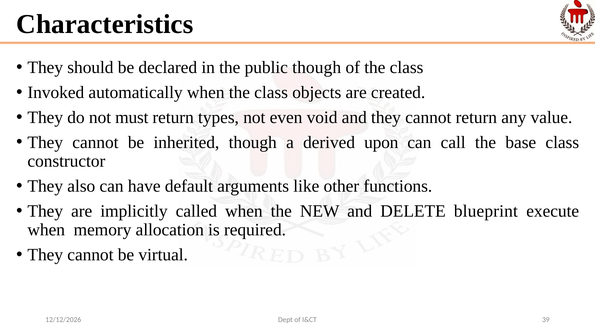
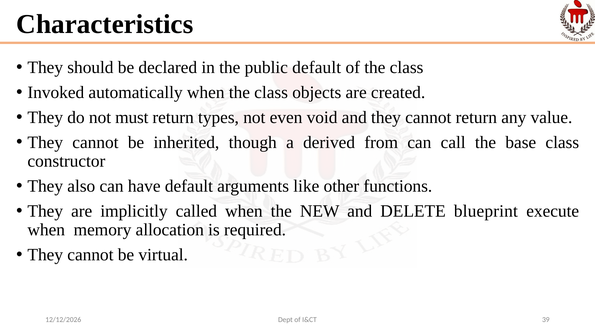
public though: though -> default (317, 67)
upon: upon -> from (381, 142)
